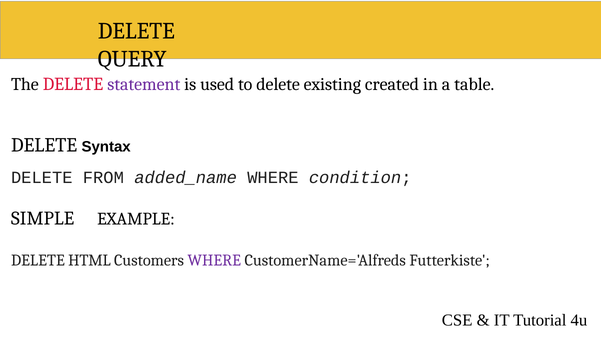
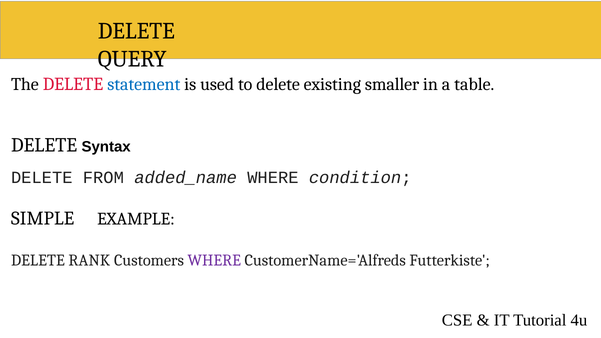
statement colour: purple -> blue (144, 84)
created: created -> smaller (392, 84)
HTML: HTML -> RANK (89, 261)
